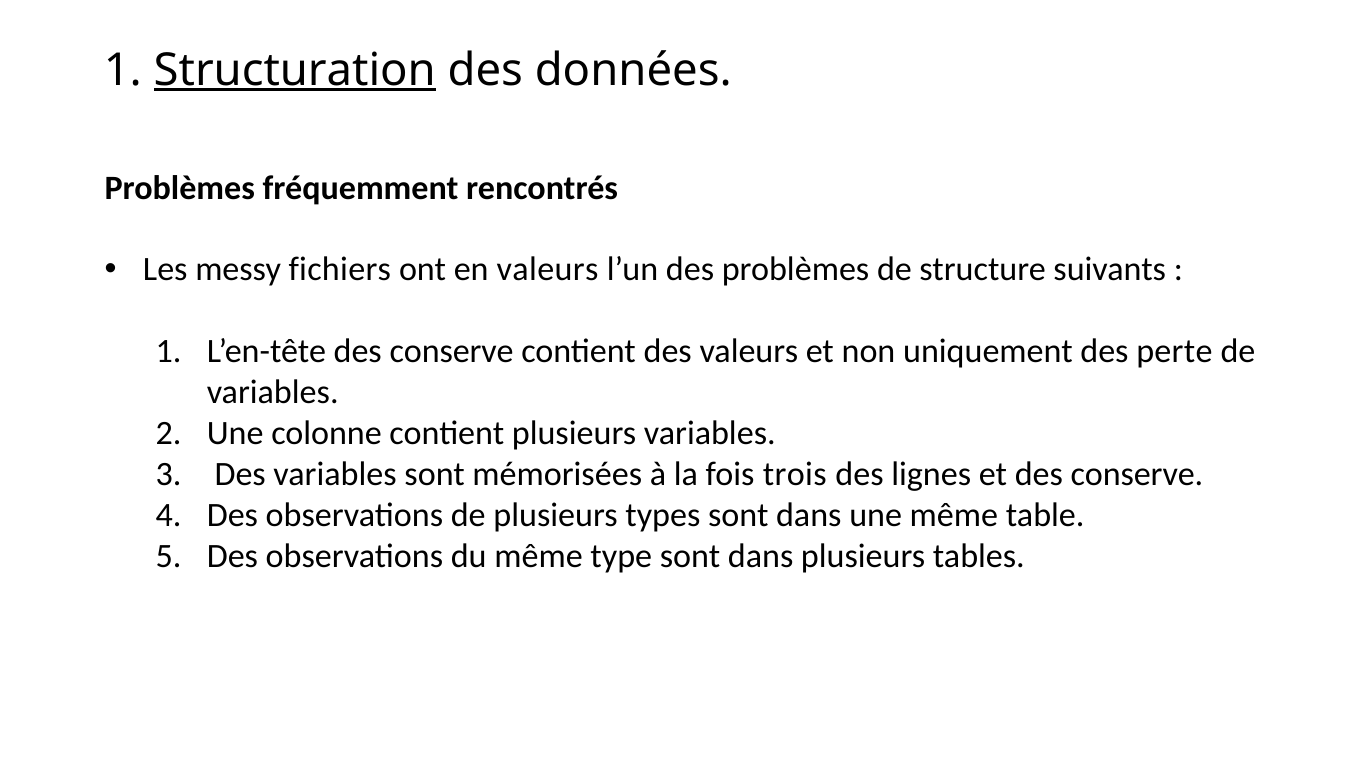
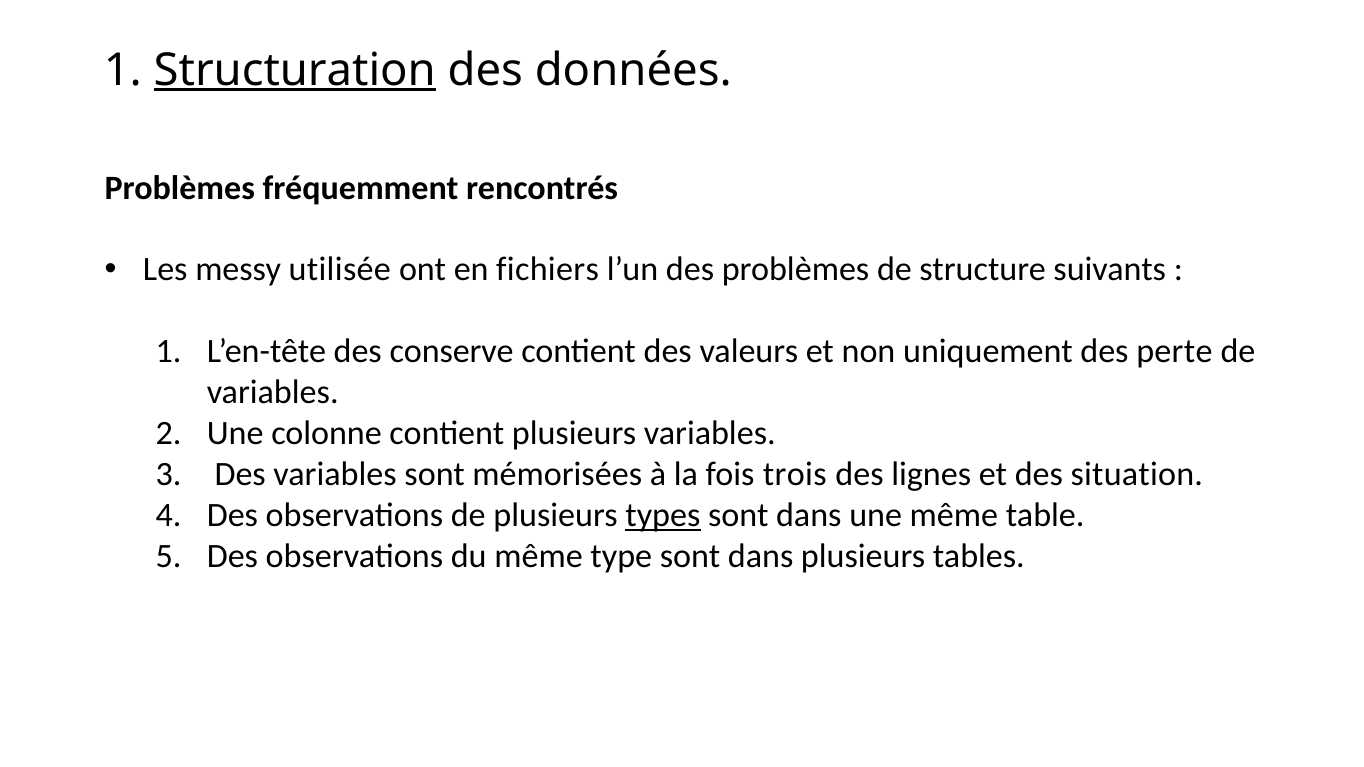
fichiers: fichiers -> utilisée (340, 270)
en valeurs: valeurs -> fichiers (548, 270)
et des conserve: conserve -> situation (1137, 474)
types underline: none -> present (663, 515)
